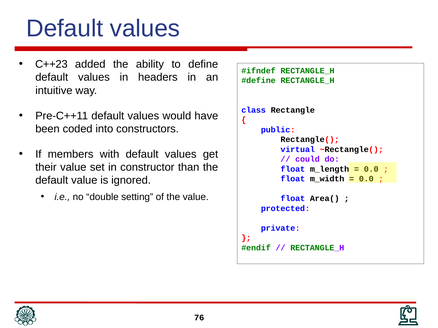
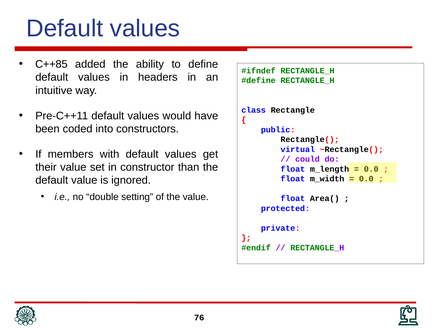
C++23: C++23 -> C++85 (51, 64)
